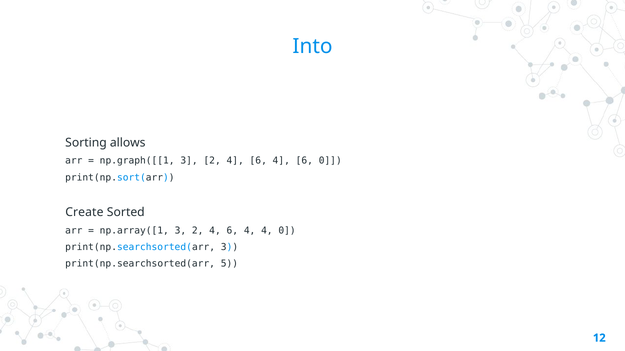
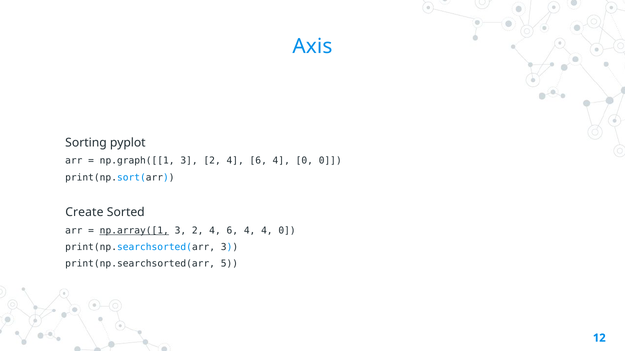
Into: Into -> Axis (312, 47)
allows: allows -> pyplot (128, 143)
6 4 6: 6 -> 0 (304, 161)
np.array([1 underline: none -> present (134, 231)
